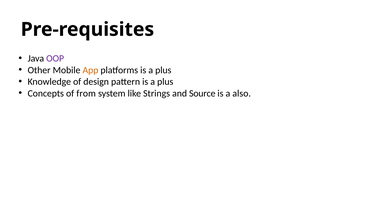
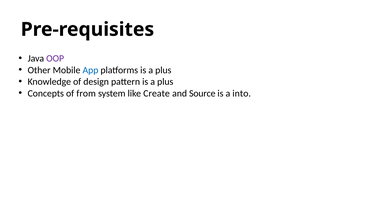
App colour: orange -> blue (90, 70)
Strings: Strings -> Create (157, 93)
also: also -> into (242, 93)
